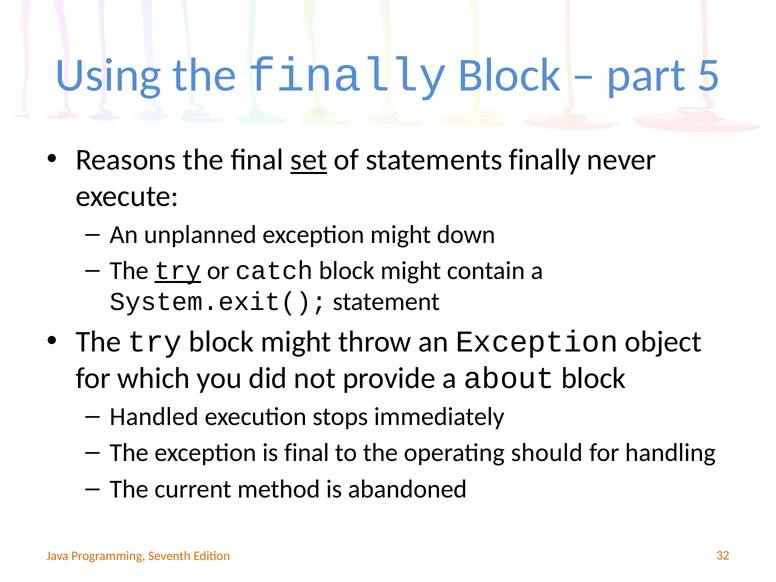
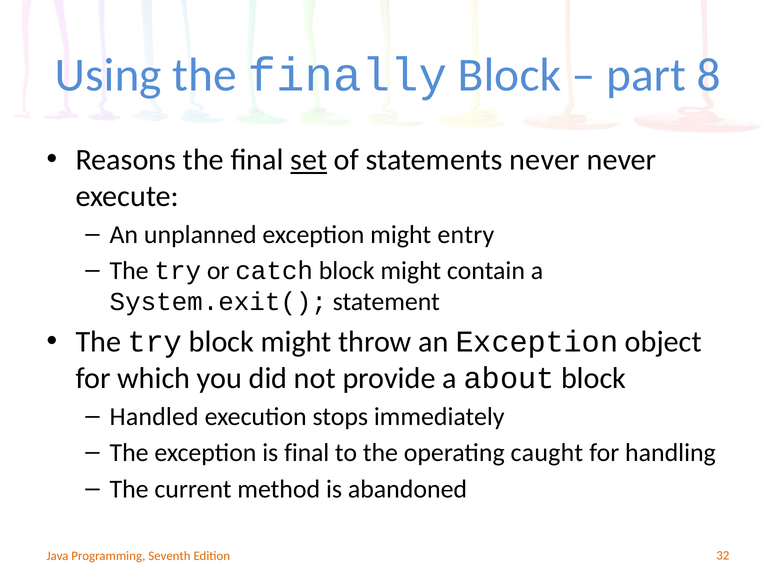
5: 5 -> 8 (709, 75)
statements finally: finally -> never (545, 160)
down: down -> entry (466, 235)
try underline: present -> none (178, 271)
should: should -> caught (547, 453)
